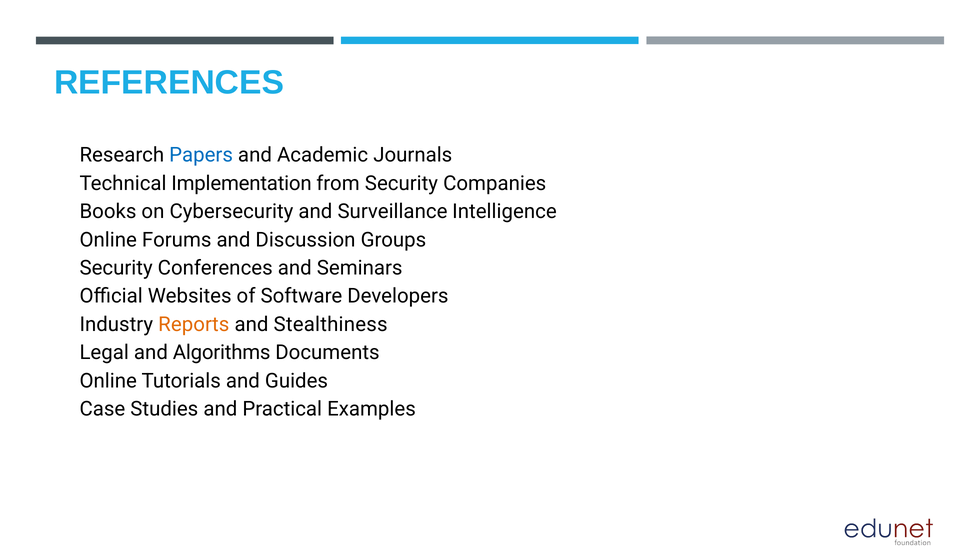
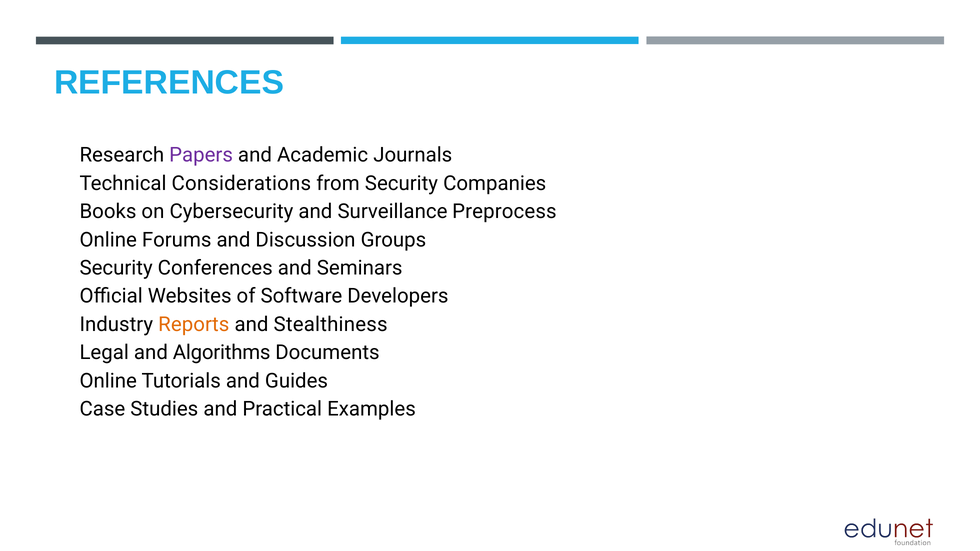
Papers colour: blue -> purple (201, 155)
Implementation: Implementation -> Considerations (241, 184)
Intelligence: Intelligence -> Preprocess (504, 212)
